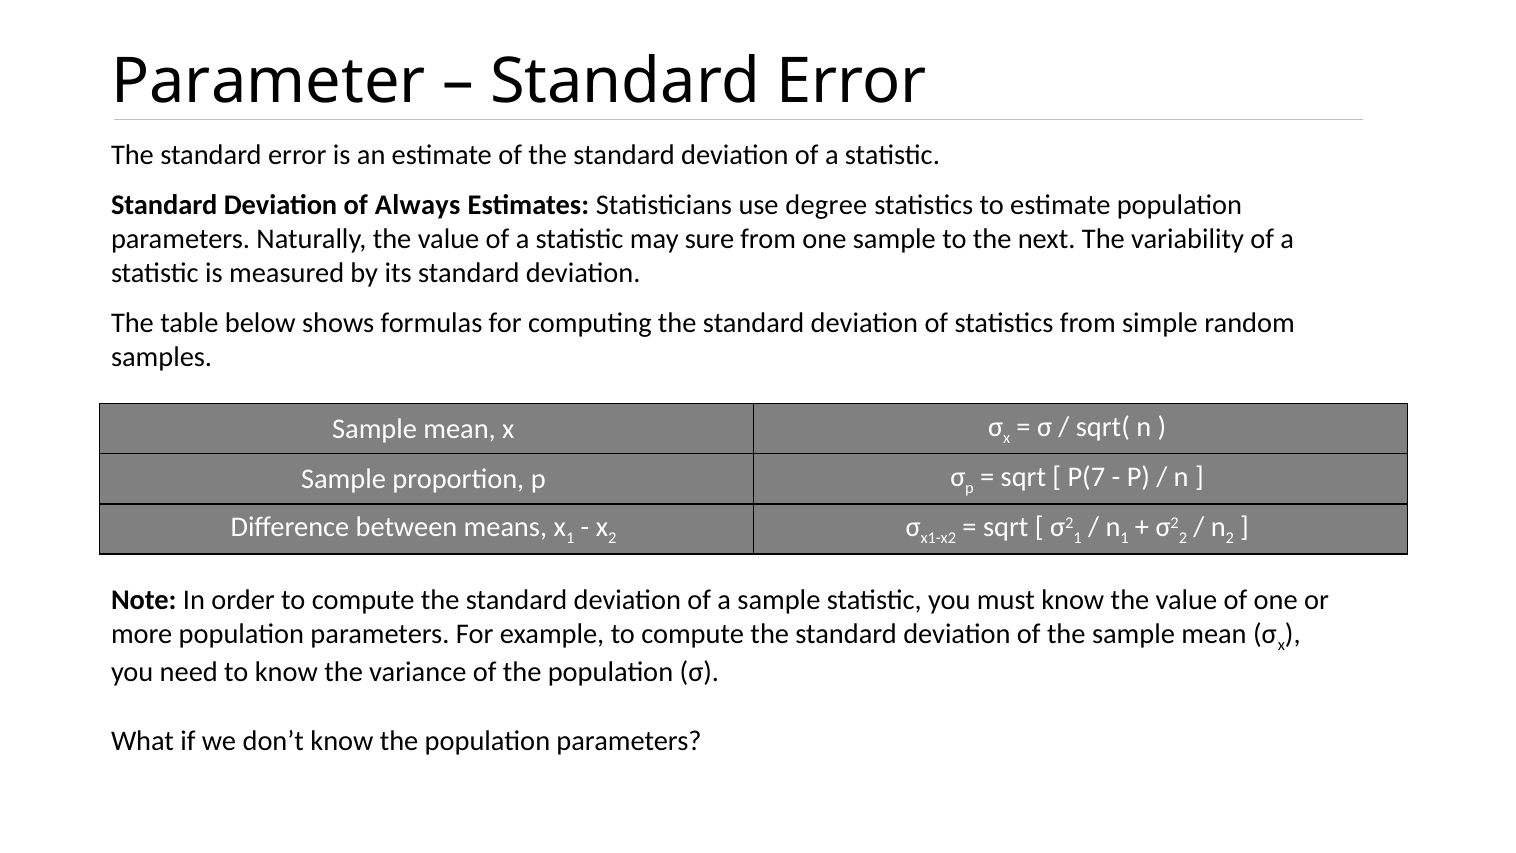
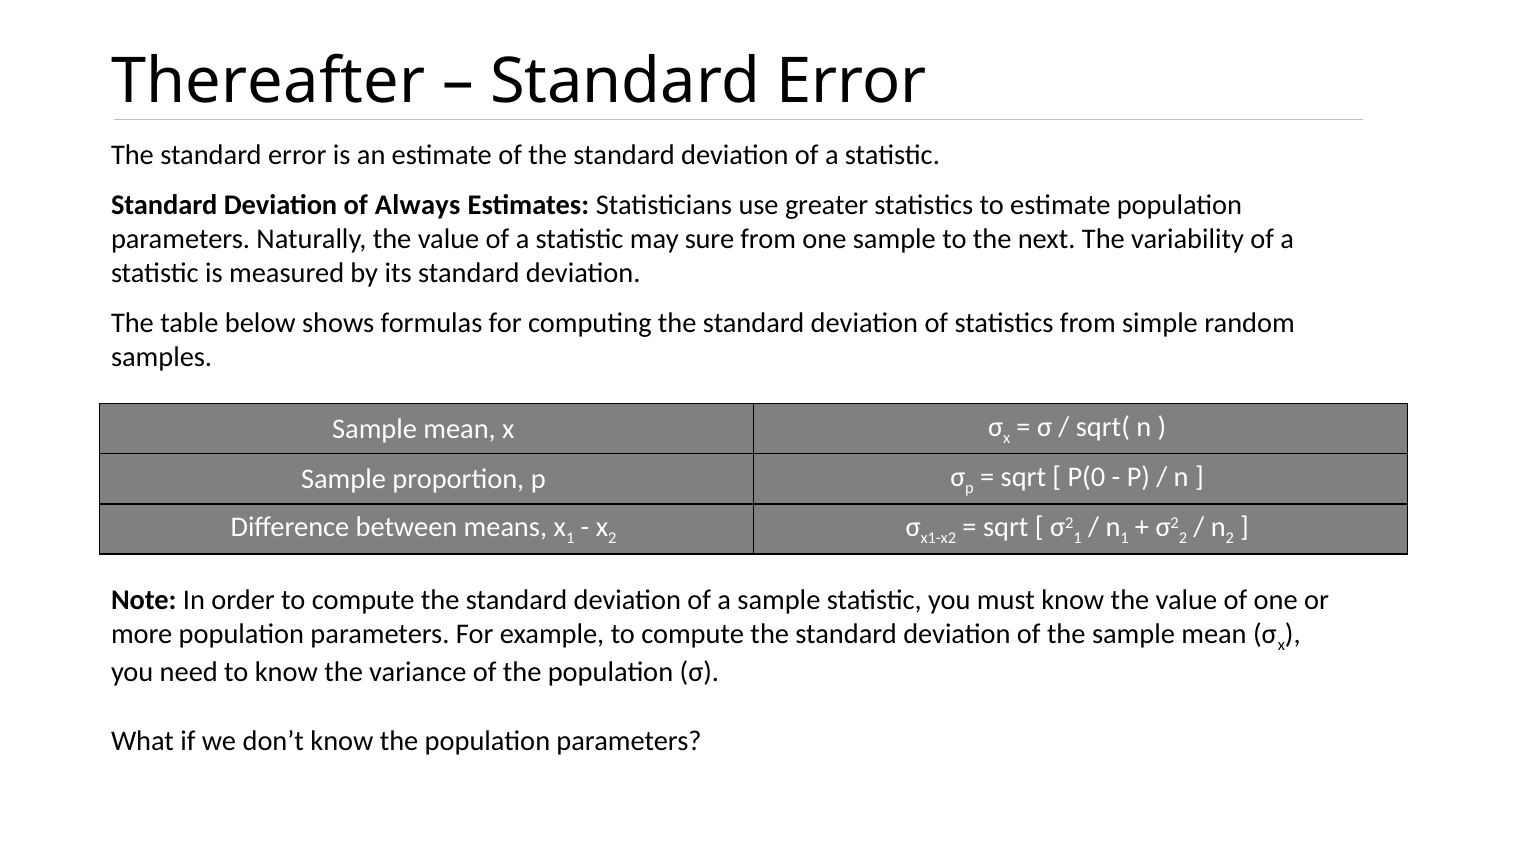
Parameter: Parameter -> Thereafter (269, 82)
degree: degree -> greater (827, 205)
P(7: P(7 -> P(0 (1086, 477)
